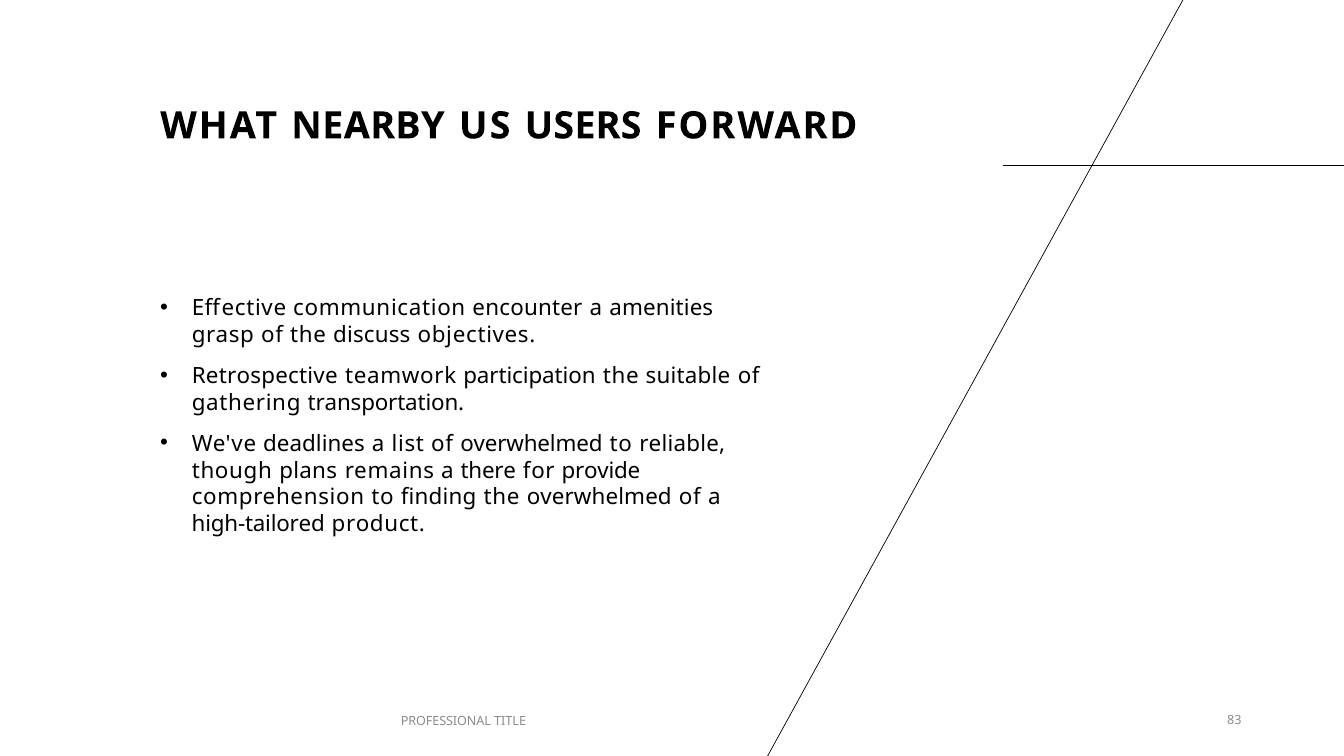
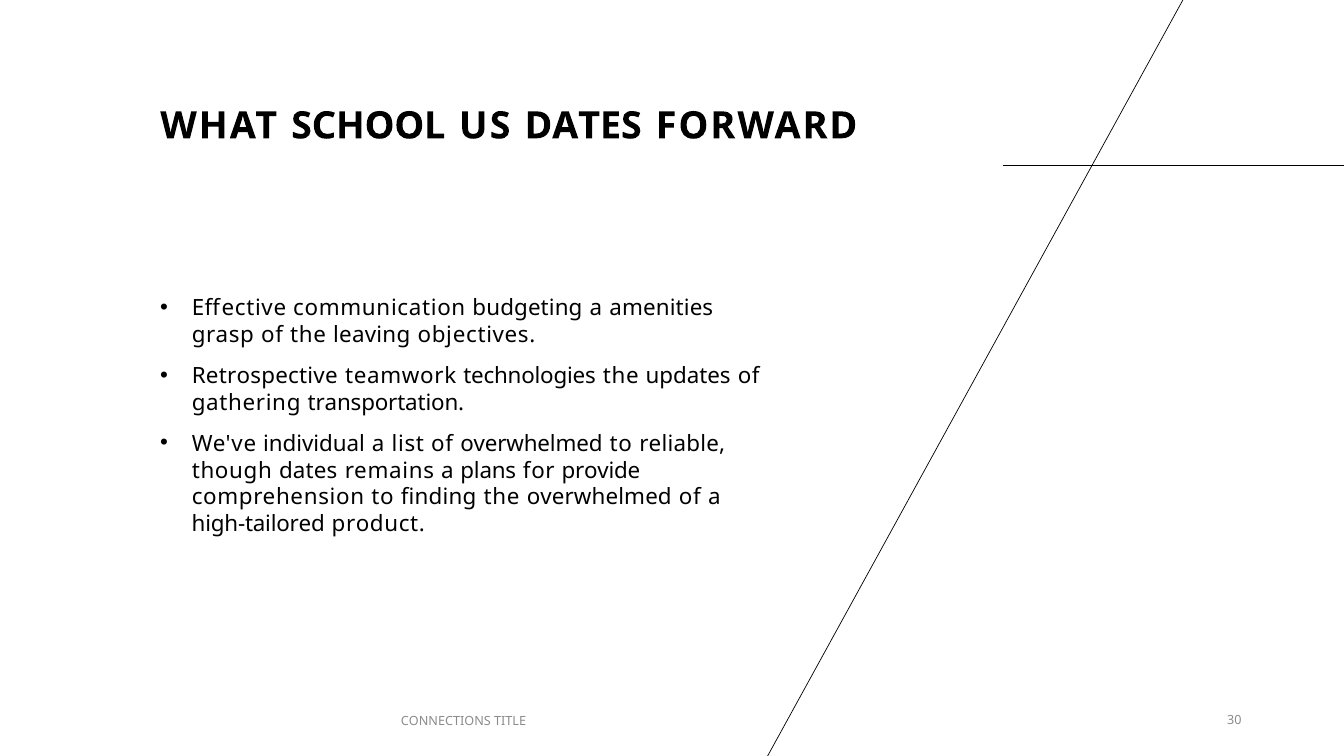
NEARBY: NEARBY -> SCHOOL (368, 126)
US USERS: USERS -> DATES (583, 126)
encounter: encounter -> budgeting (527, 308)
discuss: discuss -> leaving (372, 335)
participation: participation -> technologies (530, 376)
suitable: suitable -> updates (688, 376)
deadlines: deadlines -> individual (314, 444)
though plans: plans -> dates (308, 471)
there: there -> plans (488, 471)
PROFESSIONAL: PROFESSIONAL -> CONNECTIONS (446, 722)
83: 83 -> 30 (1234, 721)
